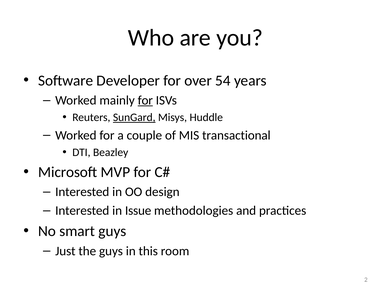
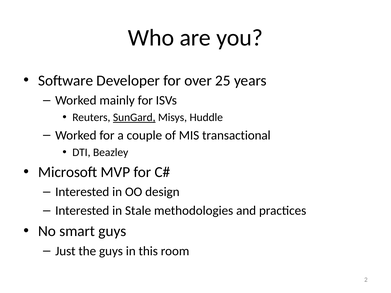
54: 54 -> 25 (223, 81)
for underline: present -> none (145, 100)
Issue: Issue -> Stale (138, 211)
